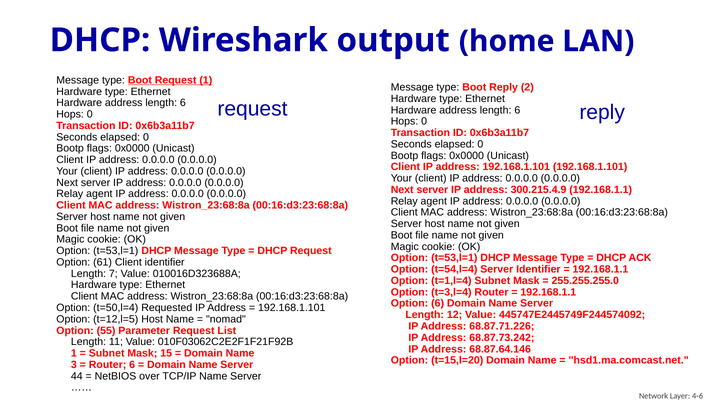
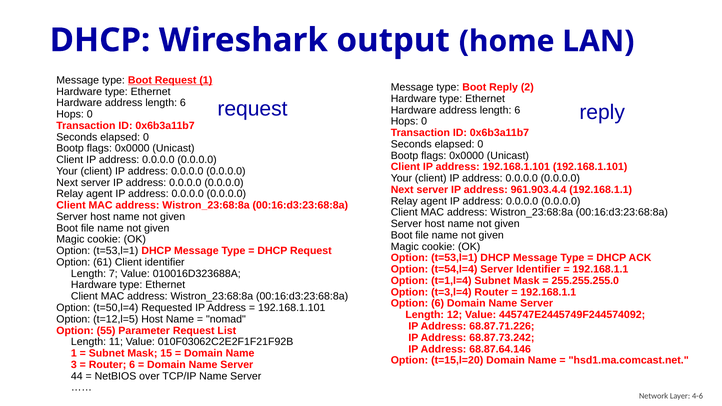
300.215.4.9: 300.215.4.9 -> 961.903.4.4 (539, 190)
